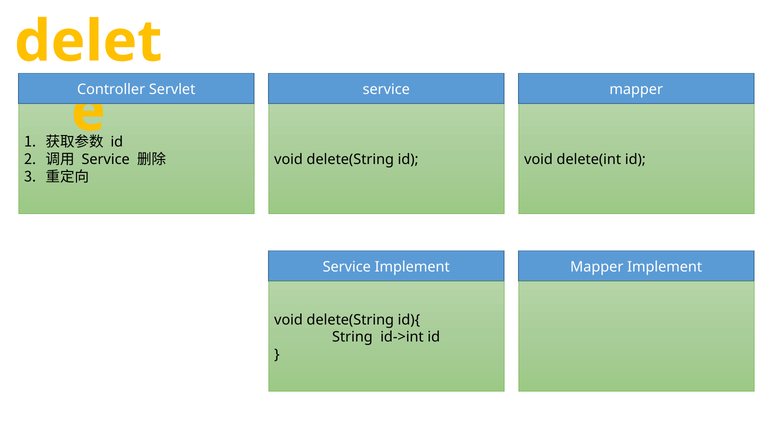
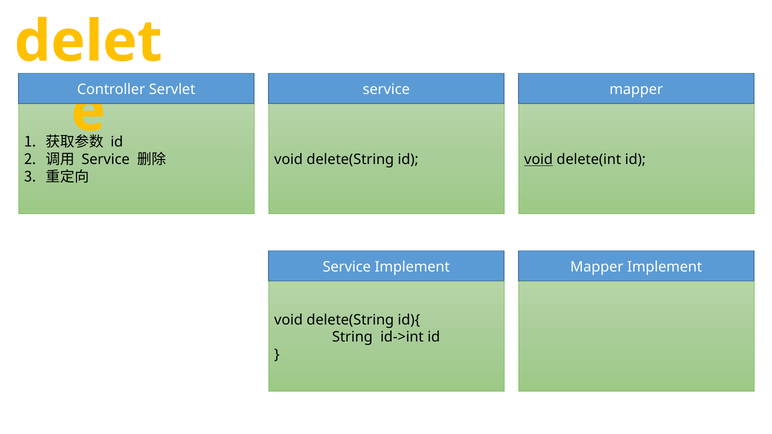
void underline: none -> present (539, 160)
